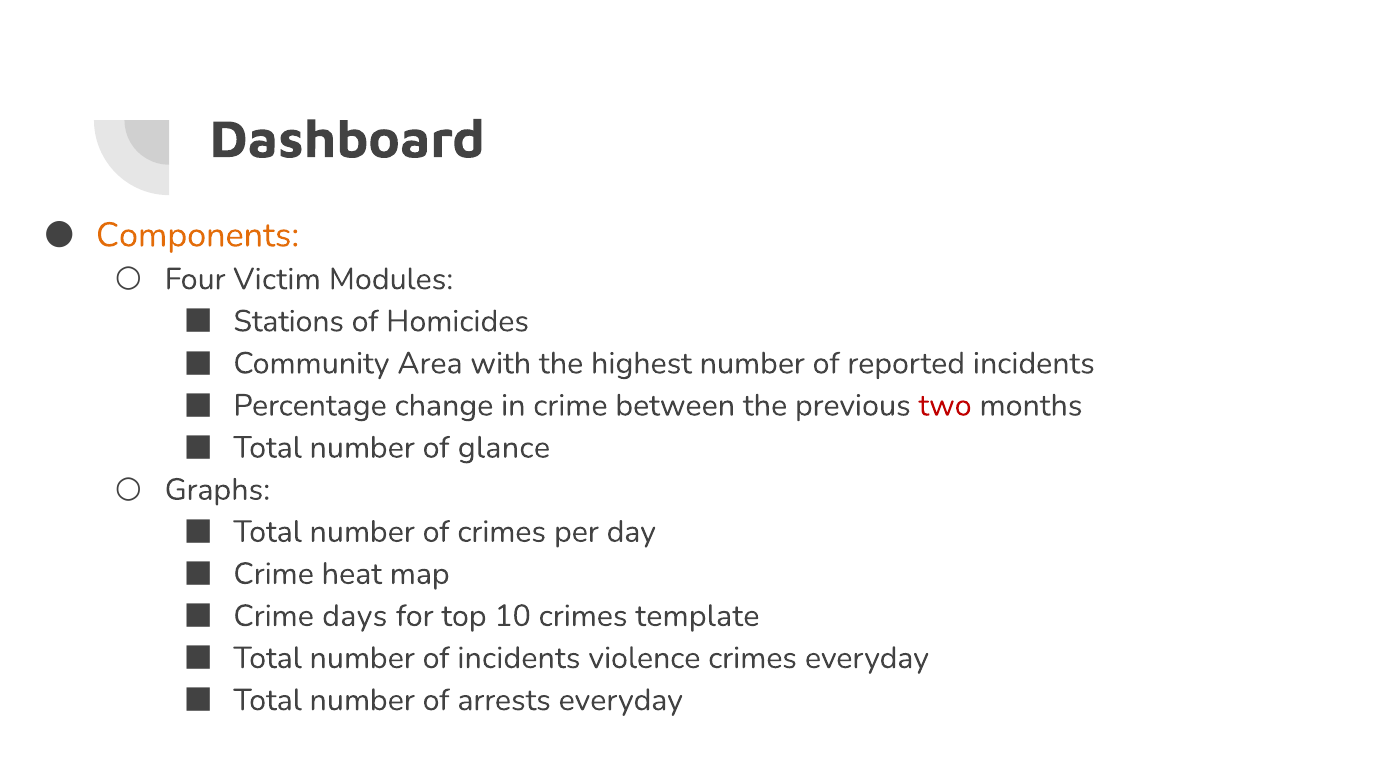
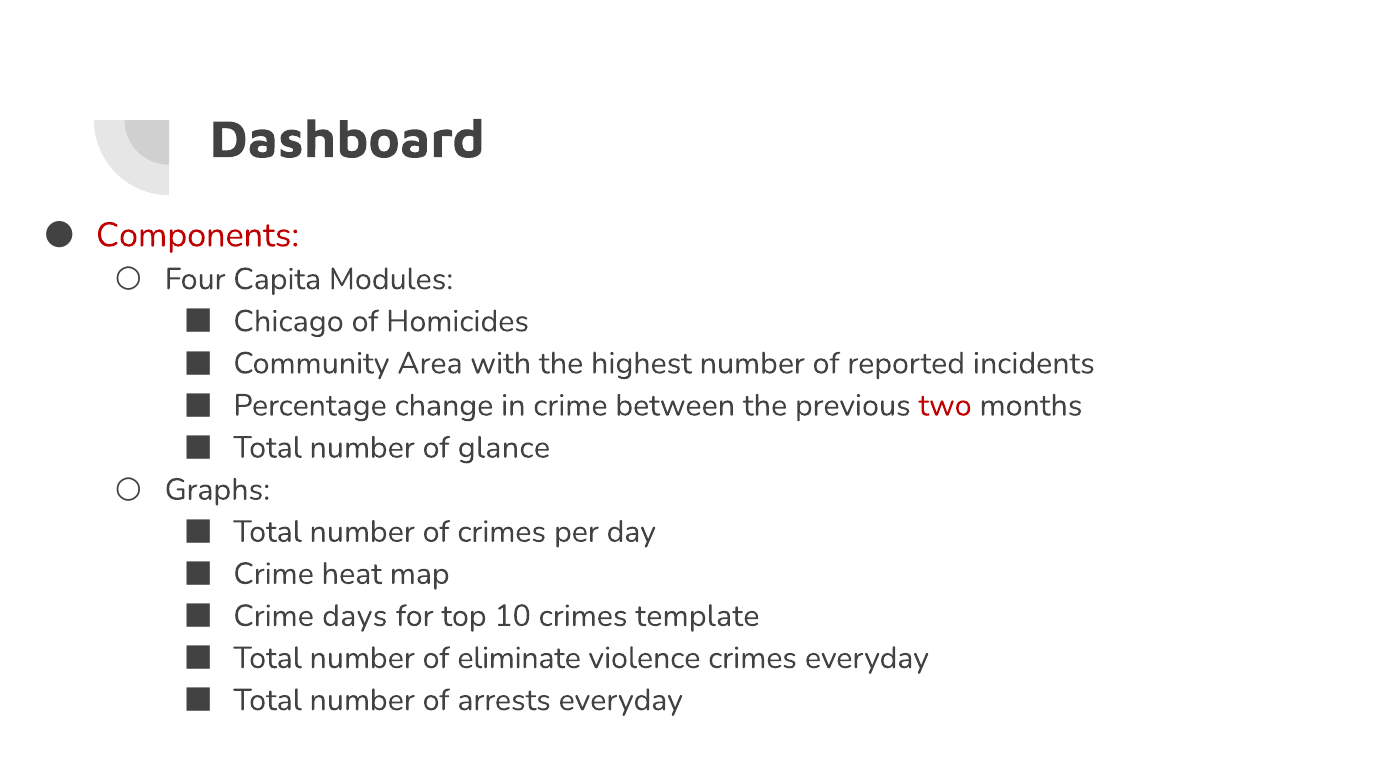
Components colour: orange -> red (198, 235)
Victim: Victim -> Capita (277, 279)
Stations: Stations -> Chicago (289, 321)
of incidents: incidents -> eliminate (519, 658)
